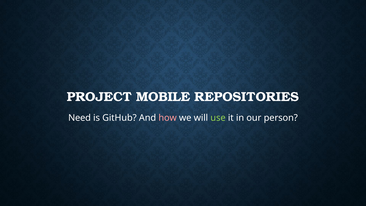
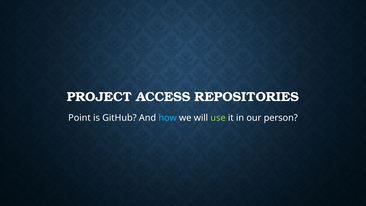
MOBILE: MOBILE -> ACCESS (163, 97)
Need: Need -> Point (79, 118)
how colour: pink -> light blue (168, 118)
